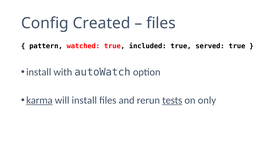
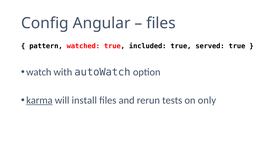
Created: Created -> Angular (102, 23)
install: install -> watch (39, 72)
tests underline: present -> none (172, 100)
